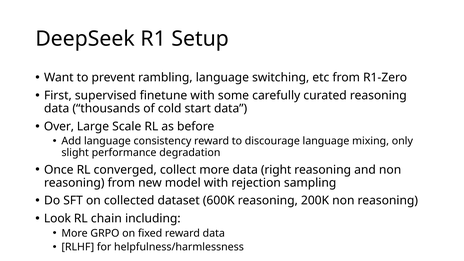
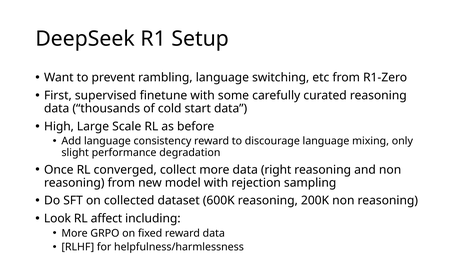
Over: Over -> High (59, 126)
chain: chain -> affect (106, 219)
